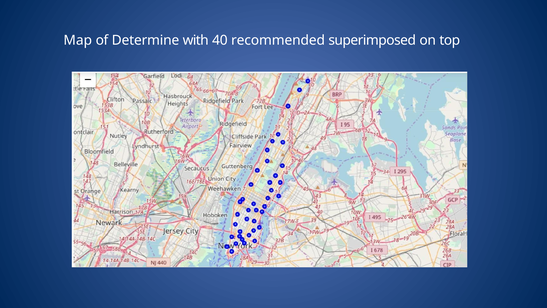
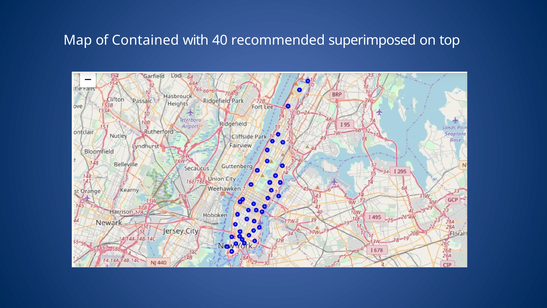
Determine: Determine -> Contained (145, 40)
